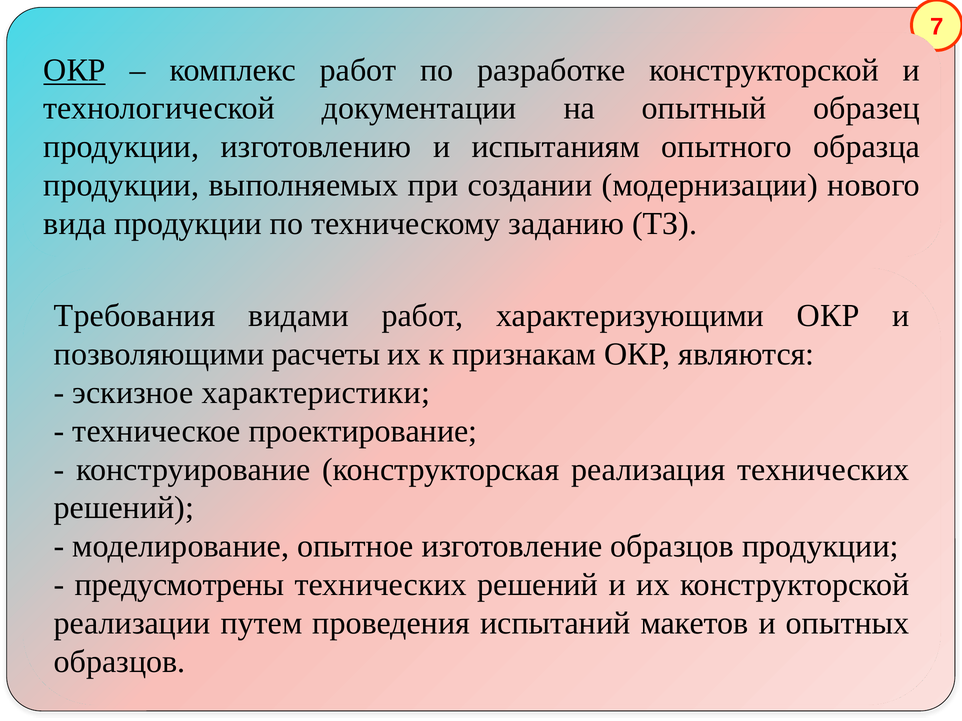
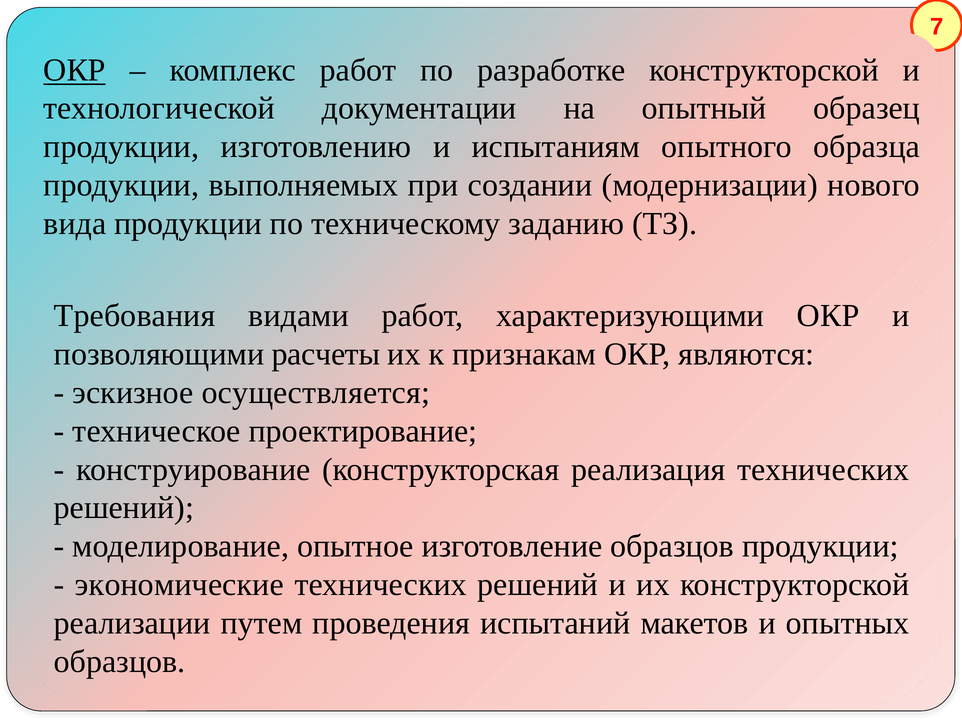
характеристики: характеристики -> осуществляется (316, 393)
предусмотрены: предусмотрены -> экономические (179, 585)
